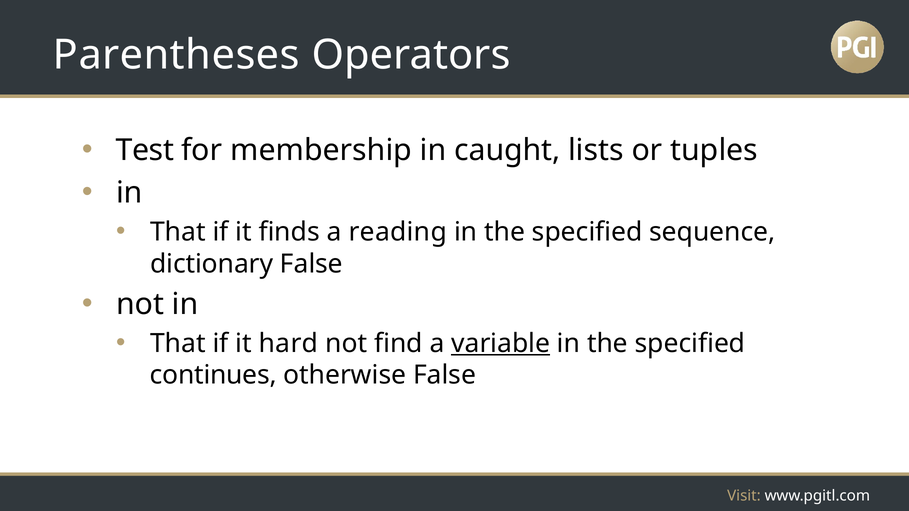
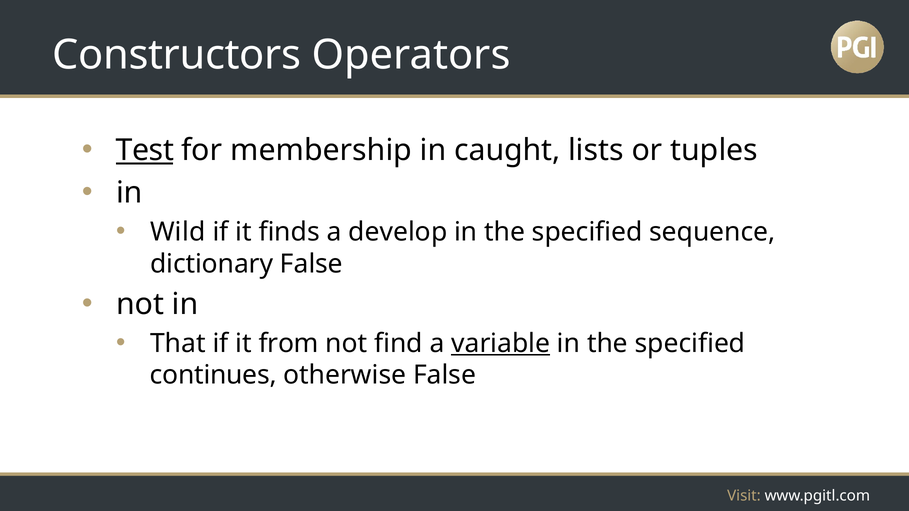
Parentheses: Parentheses -> Constructors (177, 55)
Test underline: none -> present (145, 151)
That: That -> Wild (178, 232)
reading: reading -> develop (398, 232)
hard: hard -> from (289, 344)
